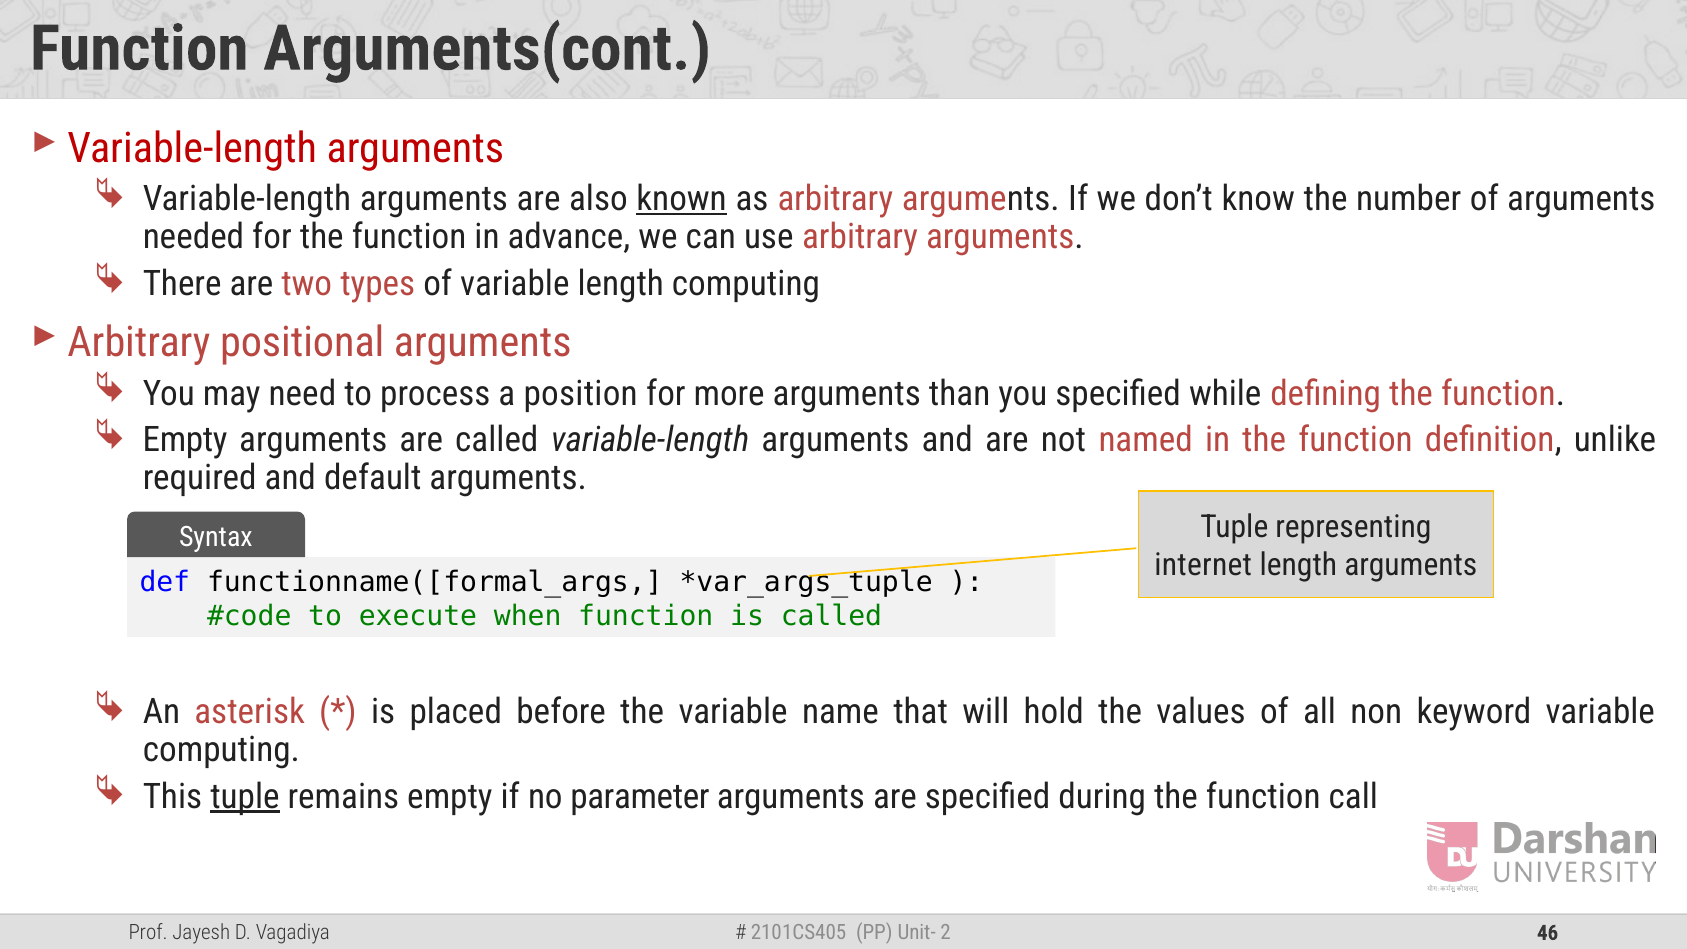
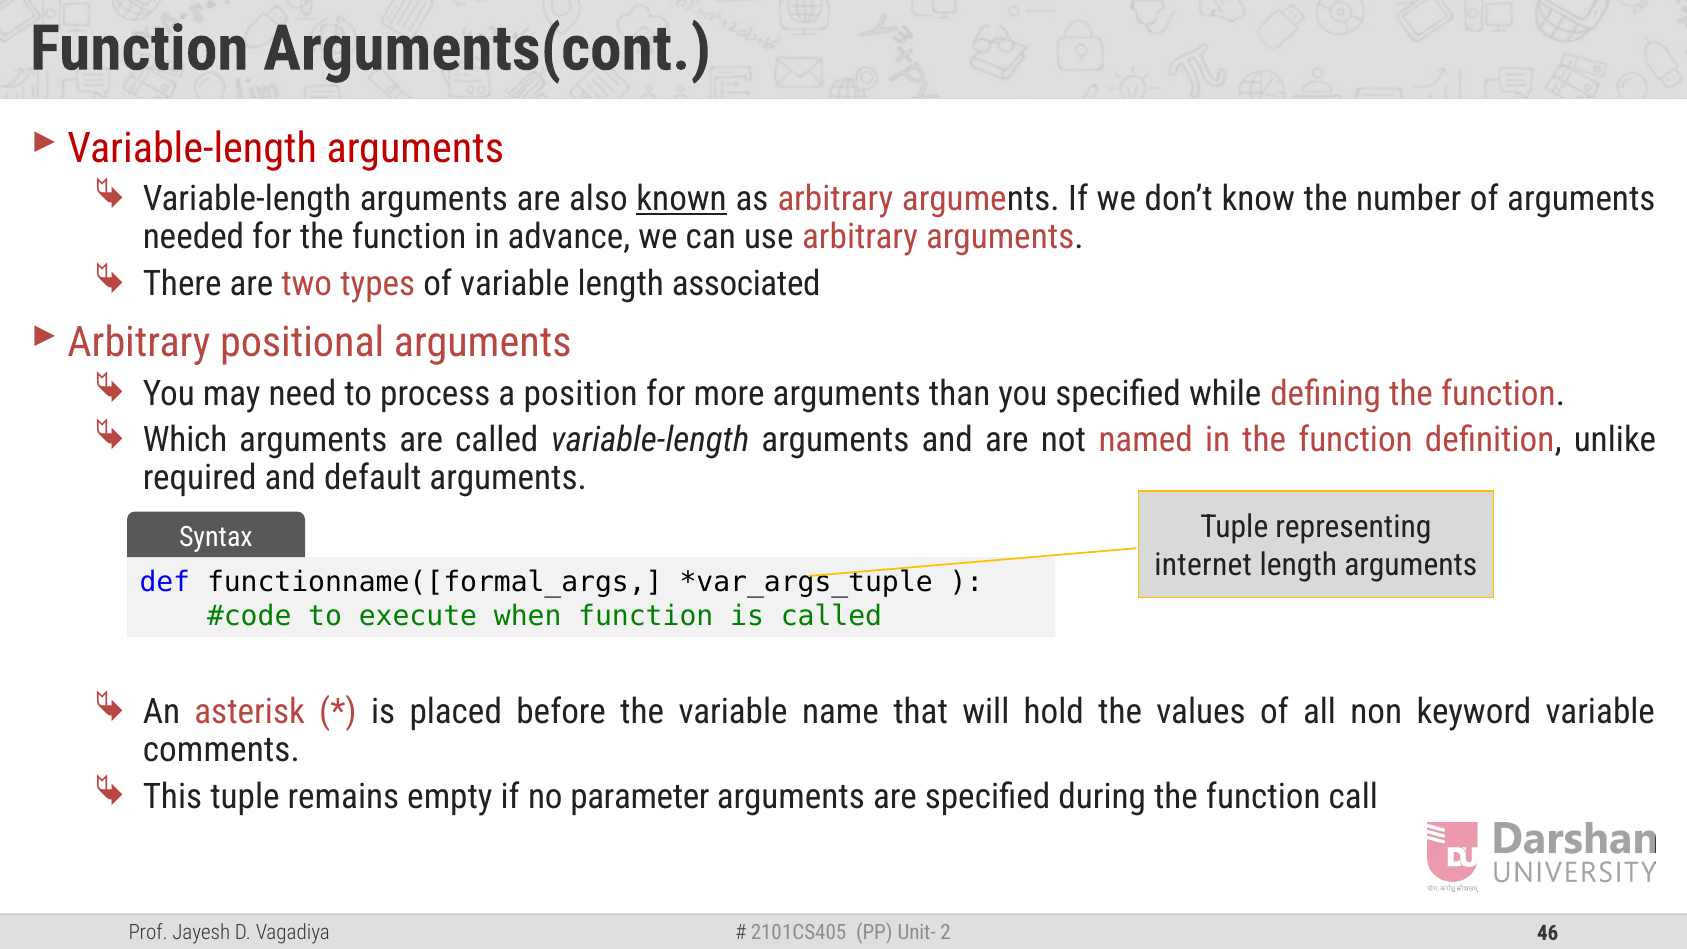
length computing: computing -> associated (746, 284)
Empty: Empty -> Which (185, 440)
computing: computing -> comments (221, 750)
tuple underline: present -> none (245, 796)
